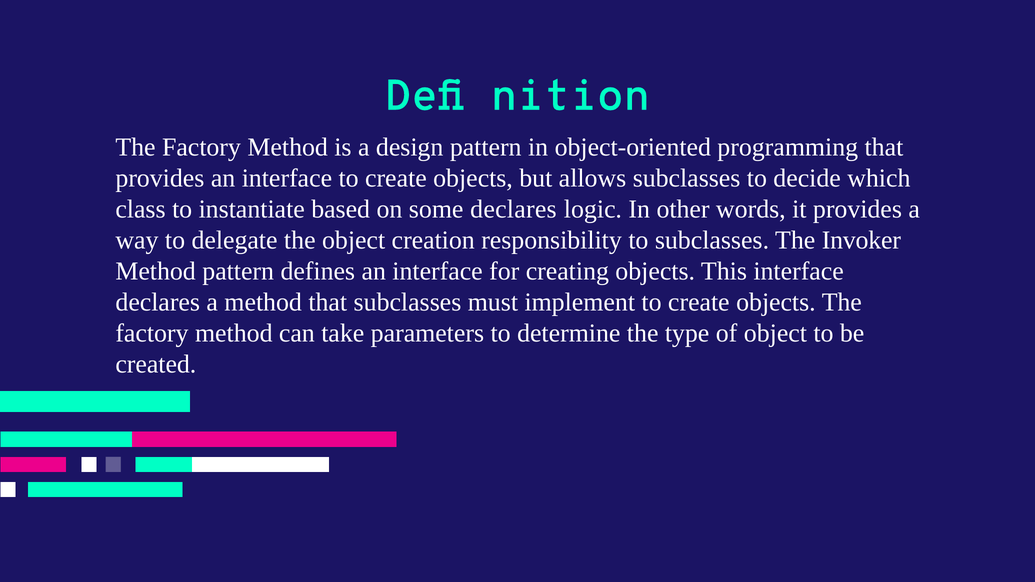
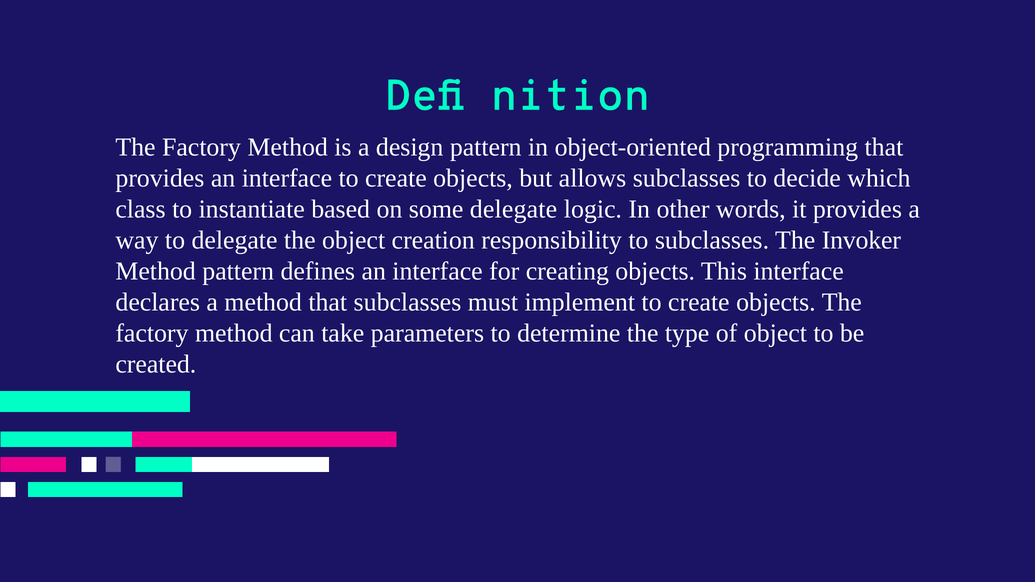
some declares: declares -> delegate (513, 209)
